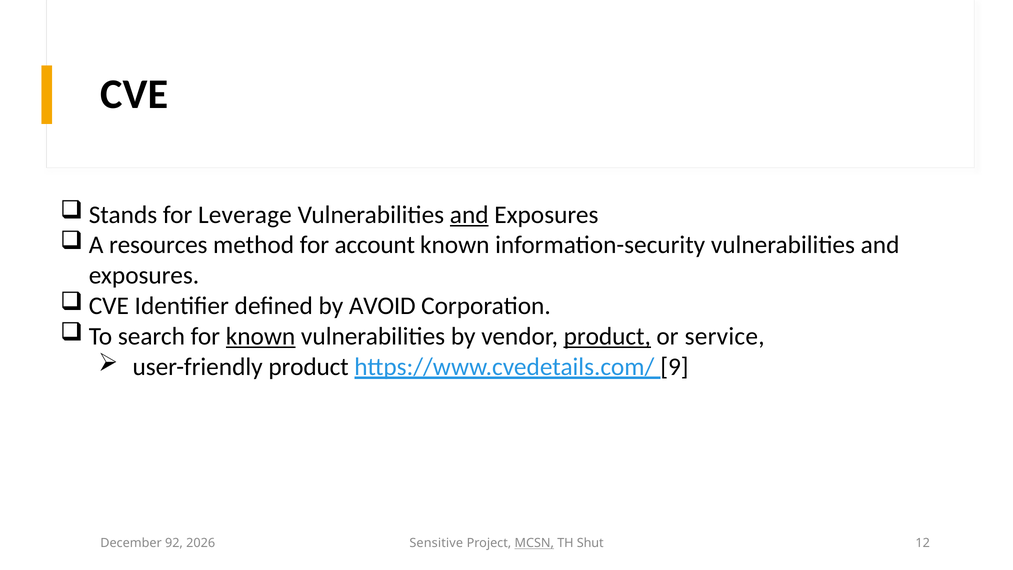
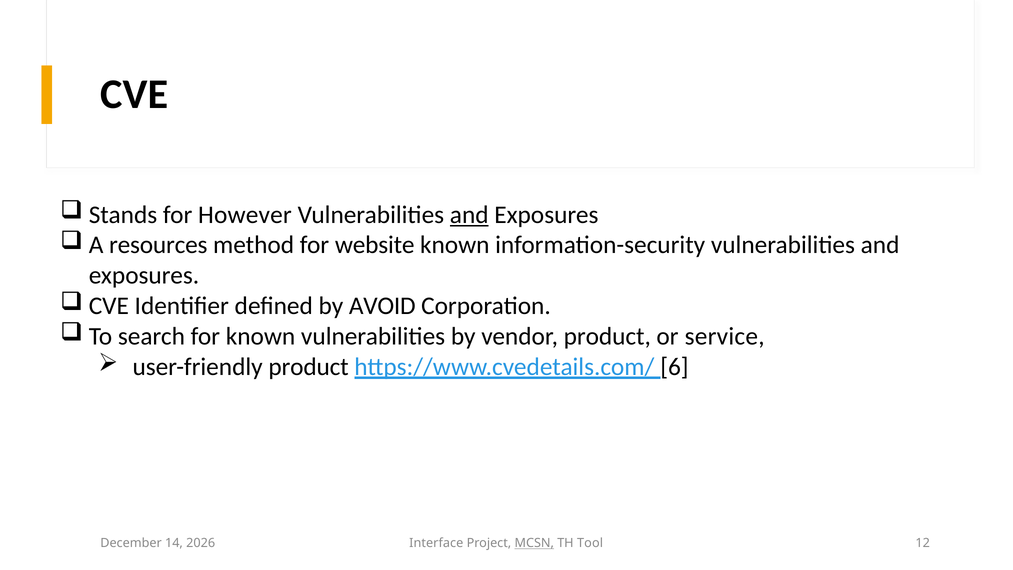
Leverage: Leverage -> However (245, 215)
account: account -> website (375, 245)
known underline: present -> none (261, 336)
product underline: present -> none (607, 336)
9: 9 -> 6 (674, 367)
92: 92 -> 14 (174, 543)
Sensitive: Sensitive -> Interface (436, 543)
Shut: Shut -> Tool (590, 543)
